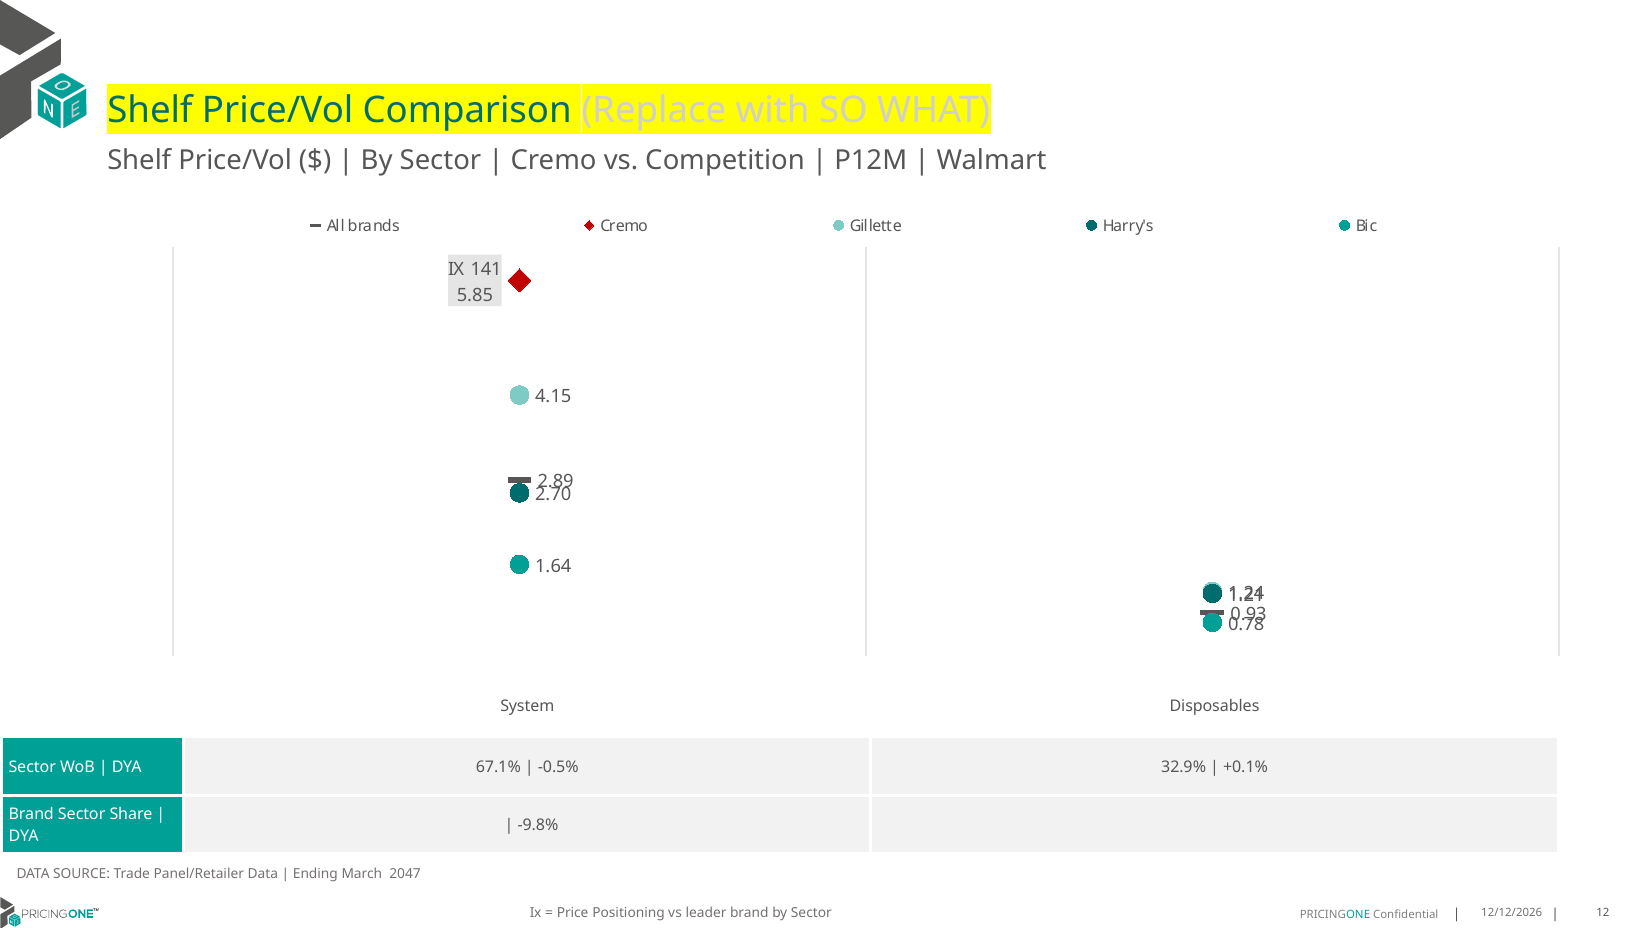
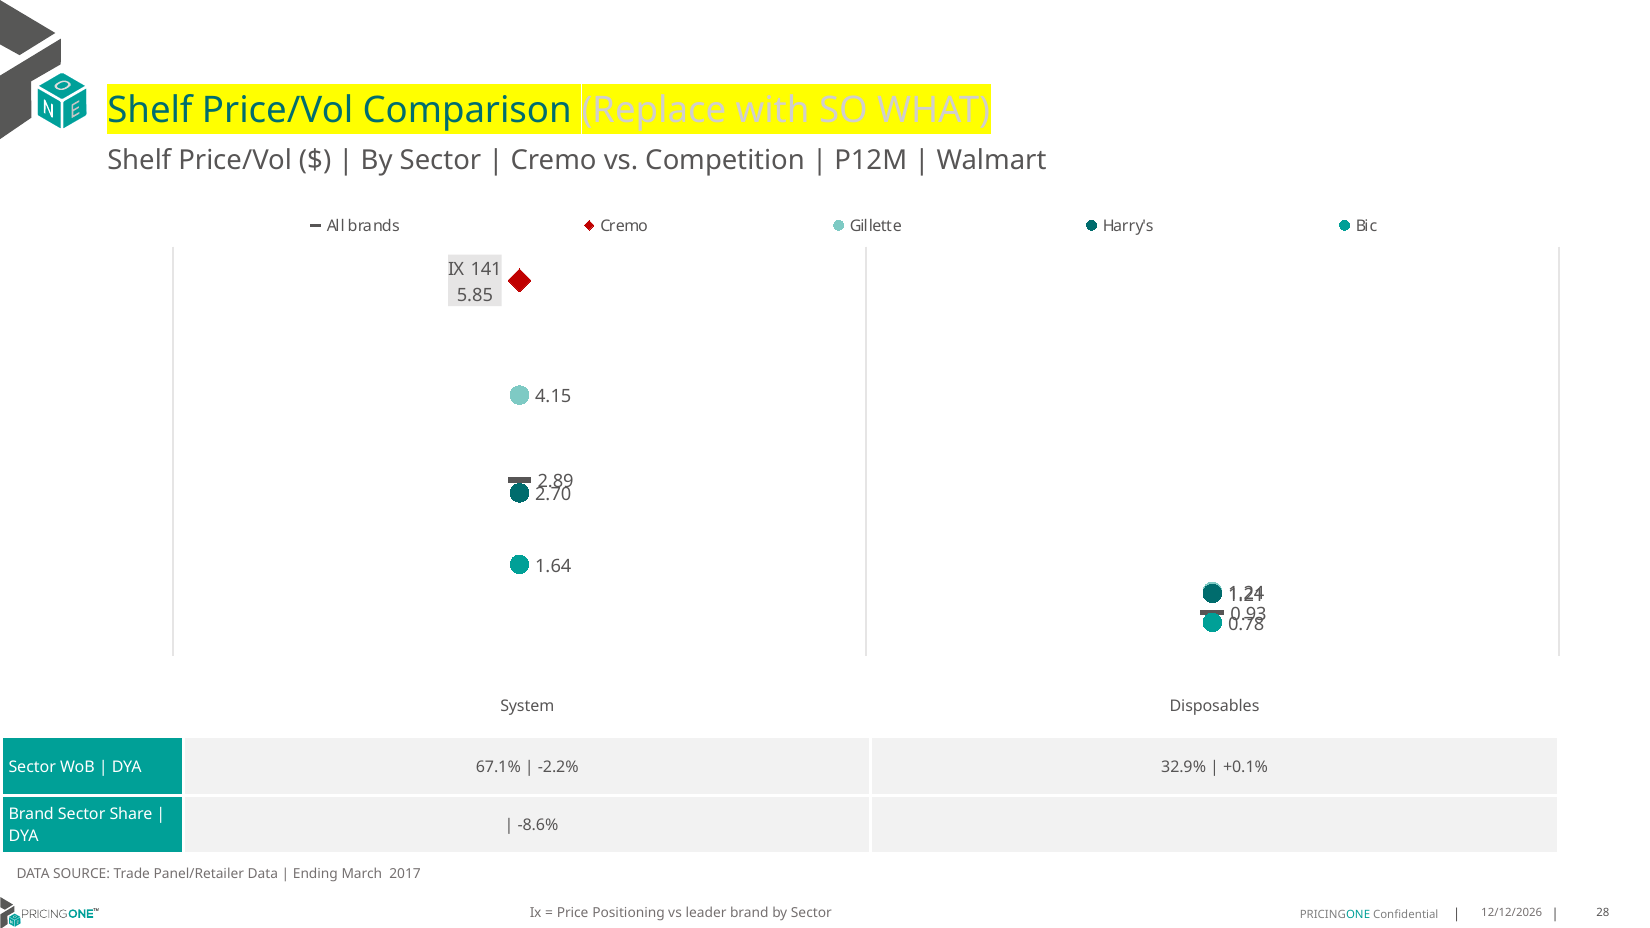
-0.5%: -0.5% -> -2.2% (558, 767)
-9.8%: -9.8% -> -8.6% (538, 826)
2047: 2047 -> 2017 (405, 874)
12: 12 -> 28 (1603, 913)
